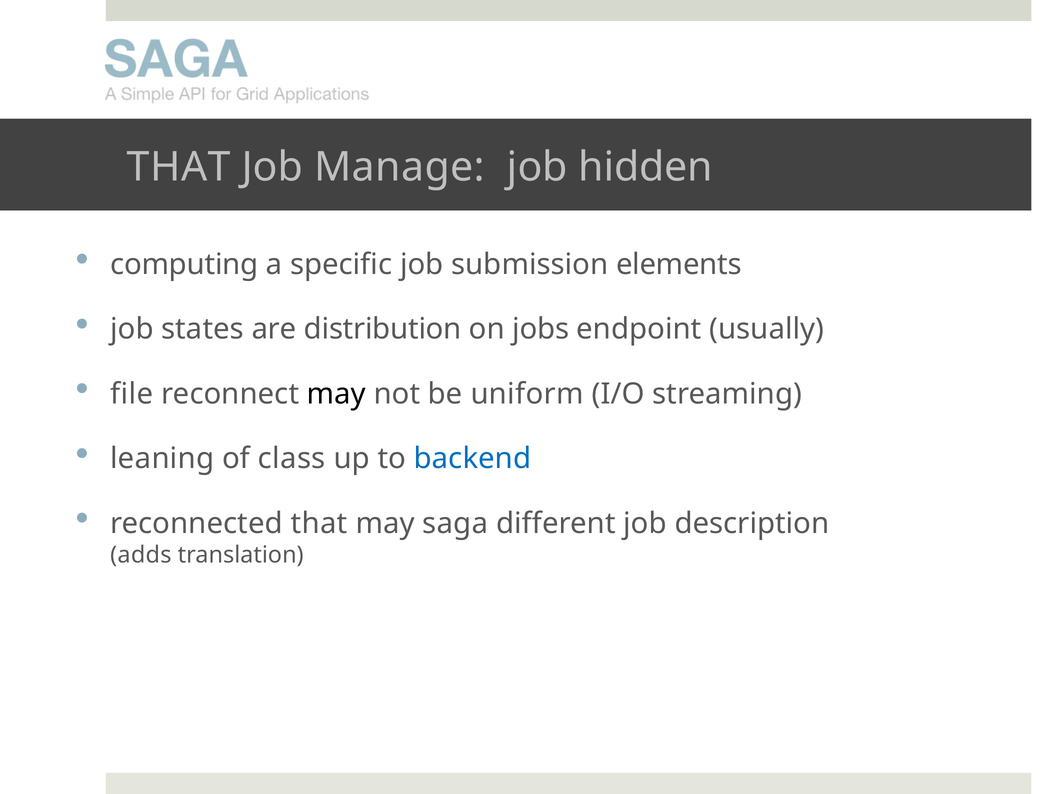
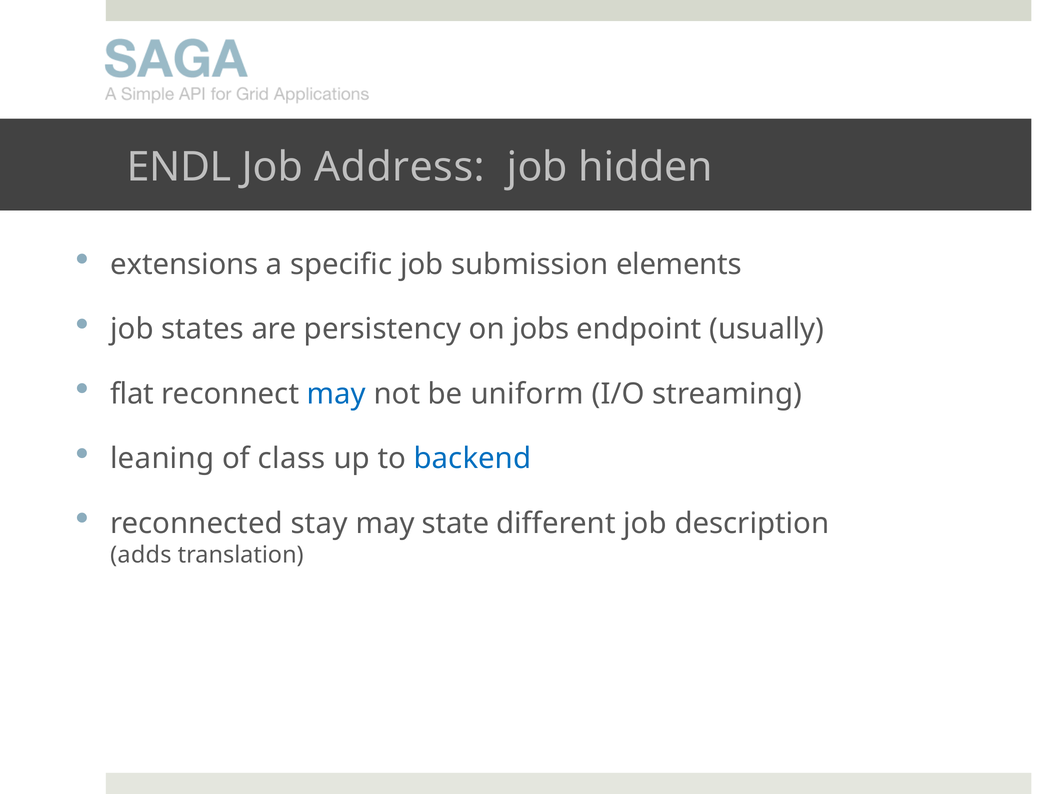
THAT: THAT -> ENDL (179, 167)
Manage: Manage -> Address (400, 167)
computing: computing -> extensions (184, 264)
distribution: distribution -> persistency (383, 329)
file: file -> flat (132, 394)
may colour: black -> blue (336, 394)
reconnected that: that -> stay (319, 523)
saga: saga -> state (456, 523)
